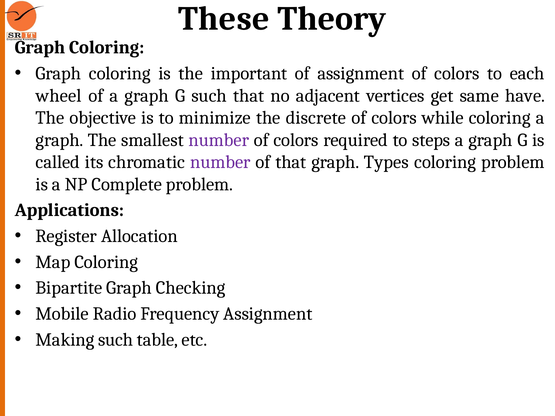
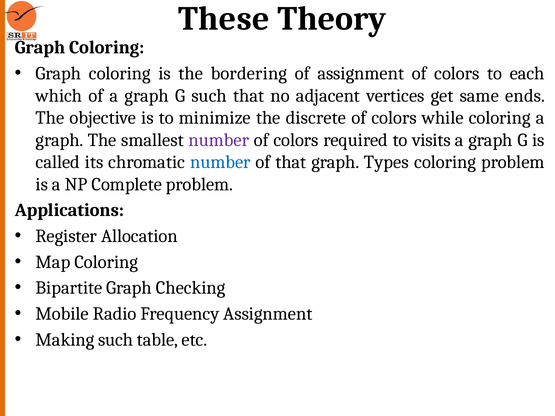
important: important -> bordering (249, 73)
wheel: wheel -> which (59, 96)
have: have -> ends (525, 96)
steps: steps -> visits (431, 140)
number colour: purple -> blue (220, 162)
